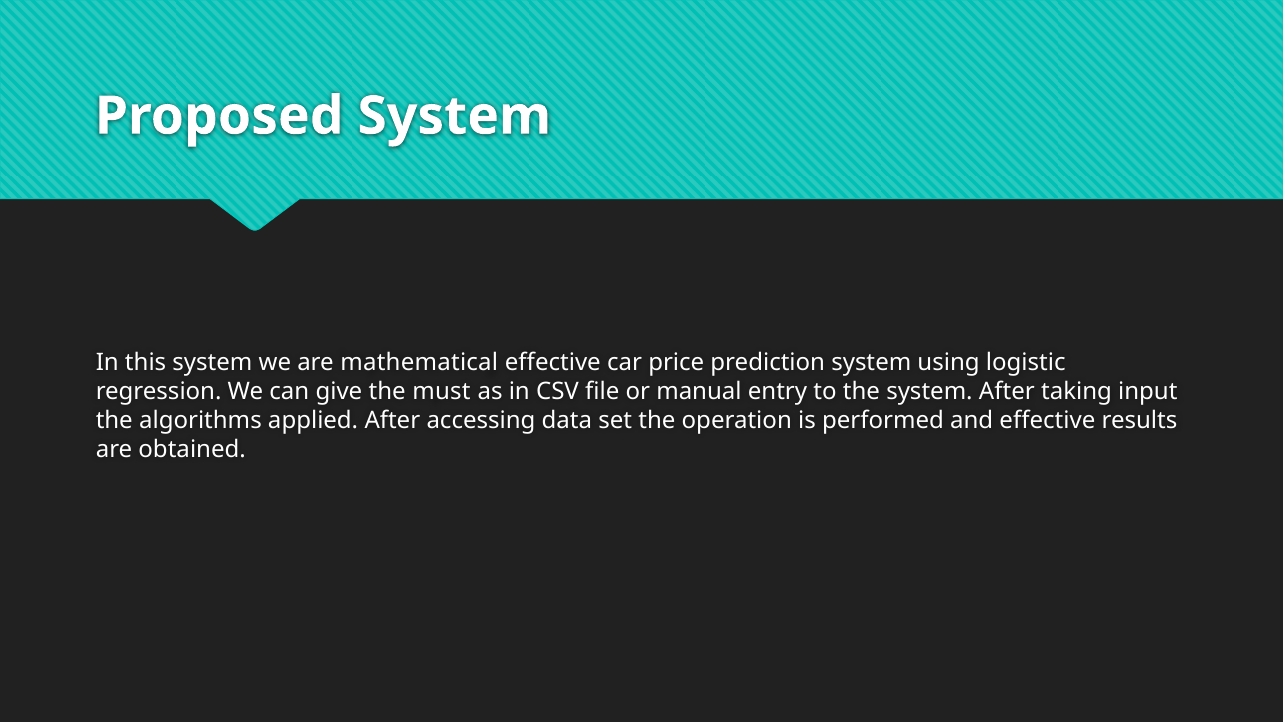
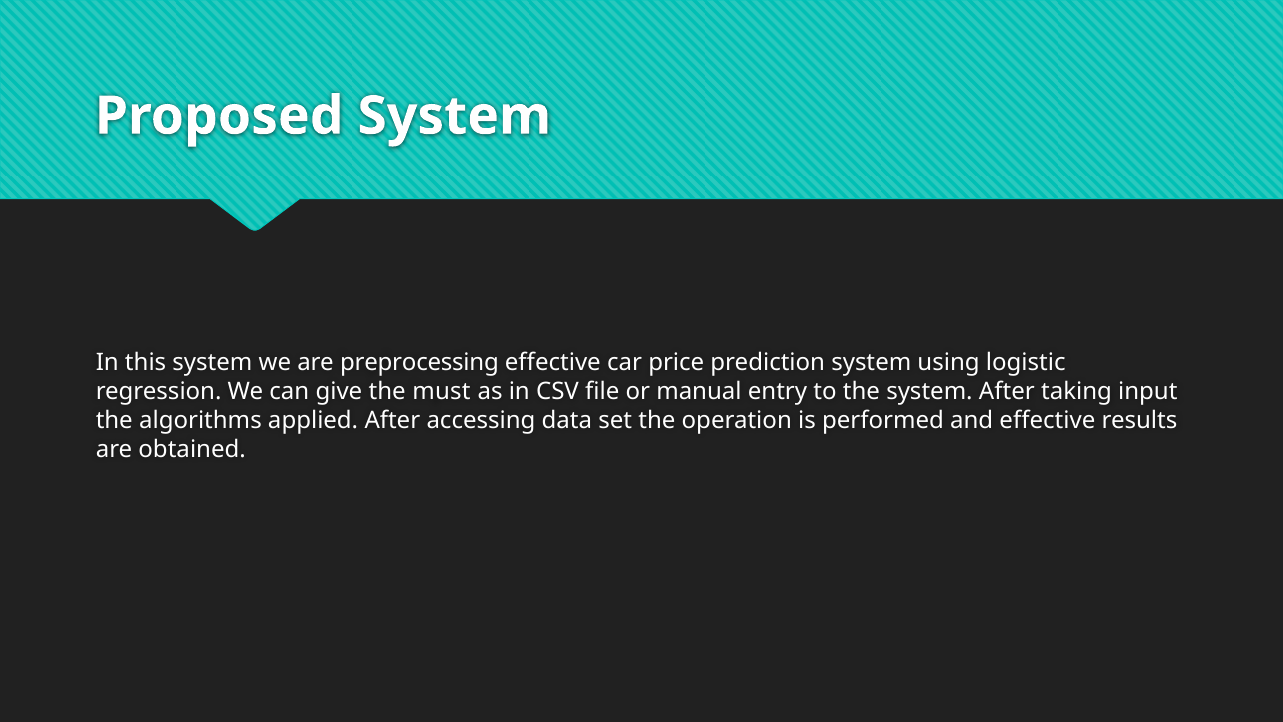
mathematical: mathematical -> preprocessing (419, 363)
